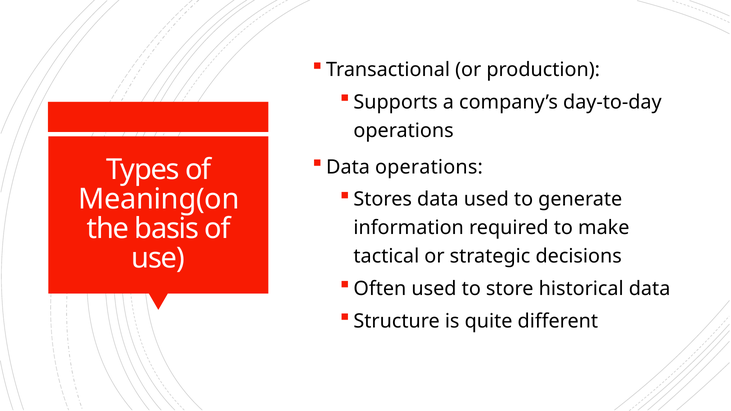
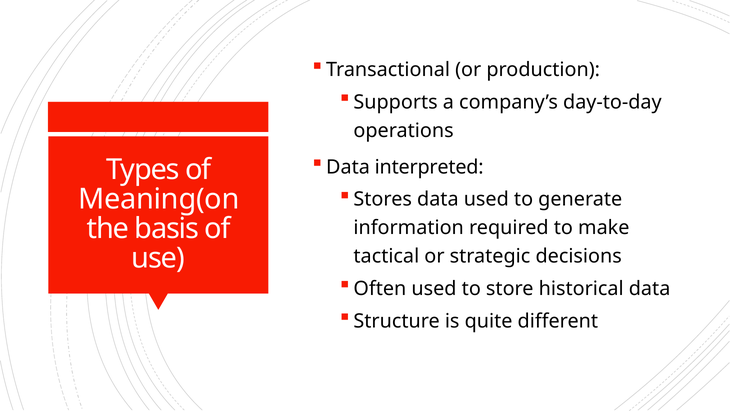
Data operations: operations -> interpreted (429, 167)
